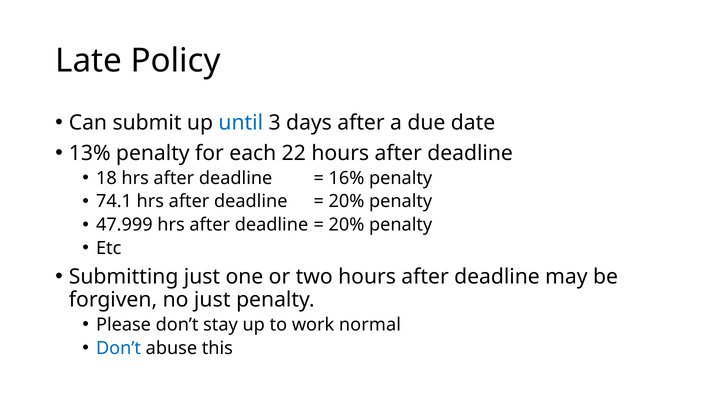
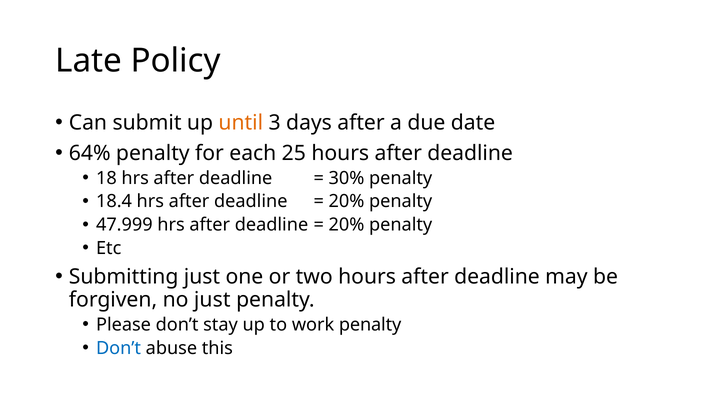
until colour: blue -> orange (241, 123)
13%: 13% -> 64% (90, 153)
22: 22 -> 25 (294, 153)
16%: 16% -> 30% (347, 178)
74.1: 74.1 -> 18.4 (114, 201)
work normal: normal -> penalty (370, 325)
